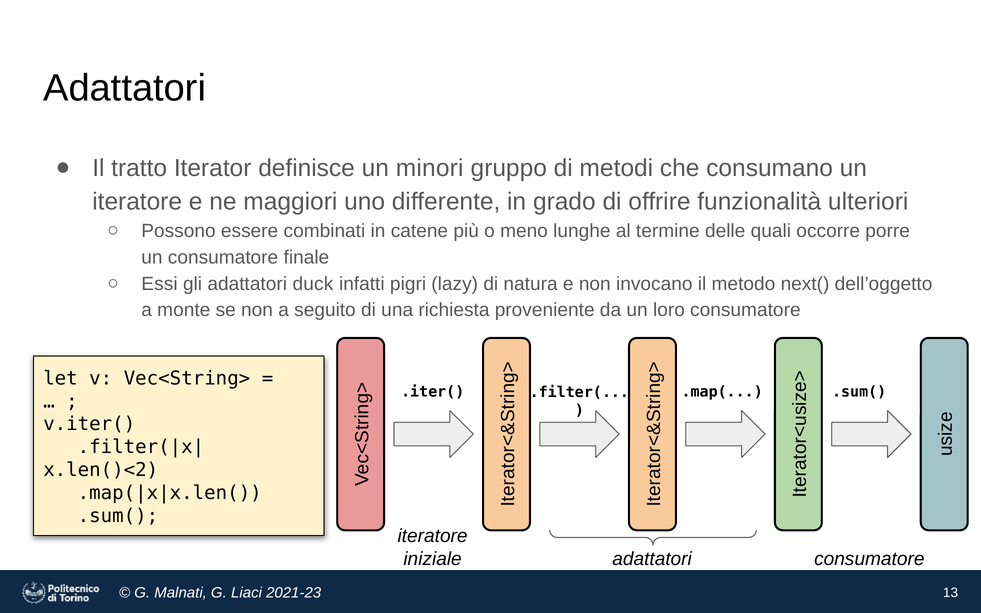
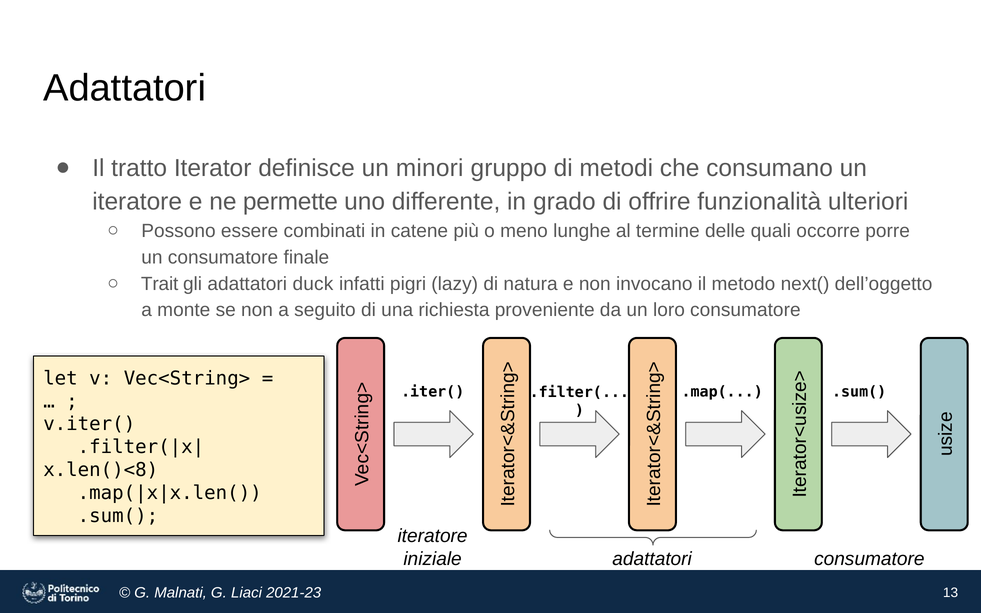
maggiori: maggiori -> permette (290, 202)
Essi: Essi -> Trait (160, 284)
x.len()<2: x.len()<2 -> x.len()<8 (101, 470)
